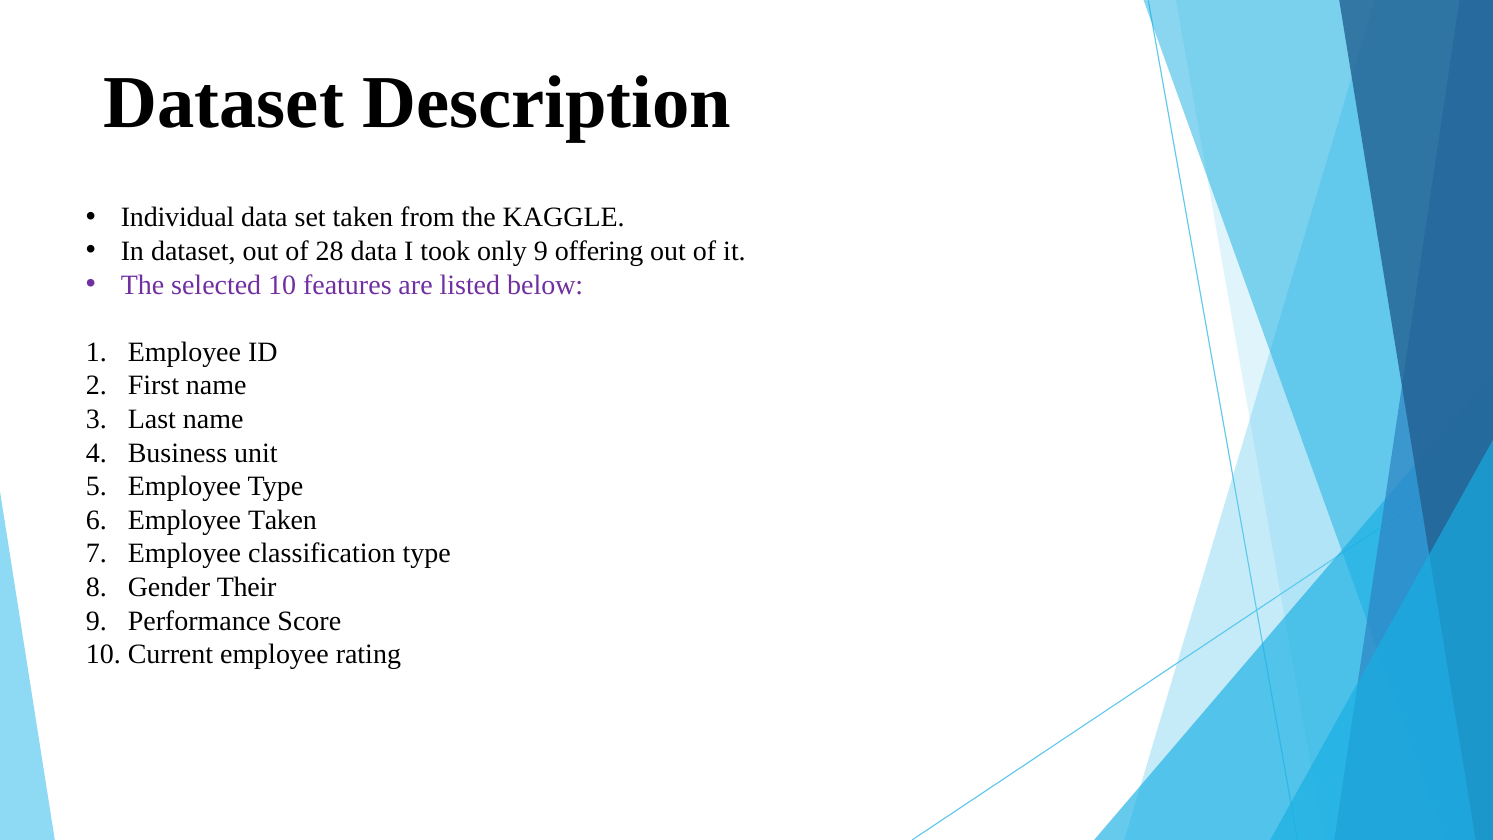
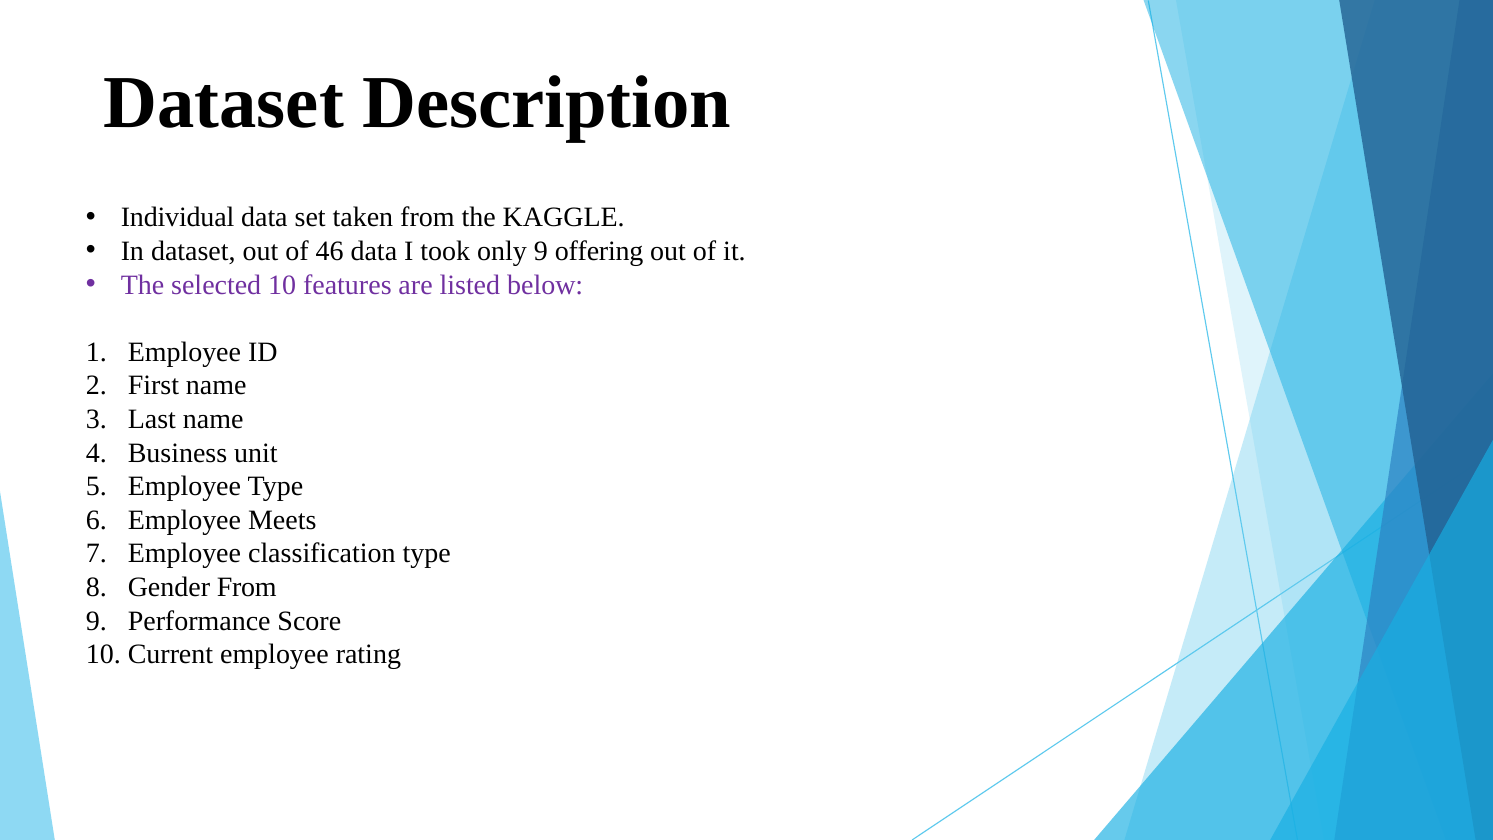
28: 28 -> 46 (330, 251)
Employee Taken: Taken -> Meets (282, 520)
Gender Their: Their -> From (247, 587)
